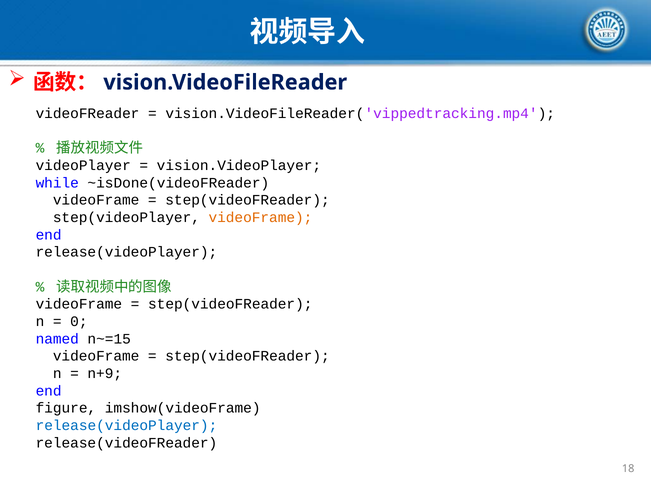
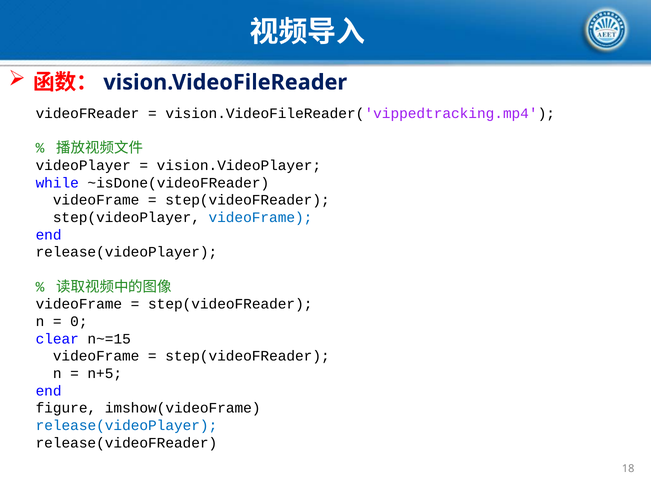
videoFrame colour: orange -> blue (260, 218)
named: named -> clear (57, 339)
n+9: n+9 -> n+5 (105, 374)
